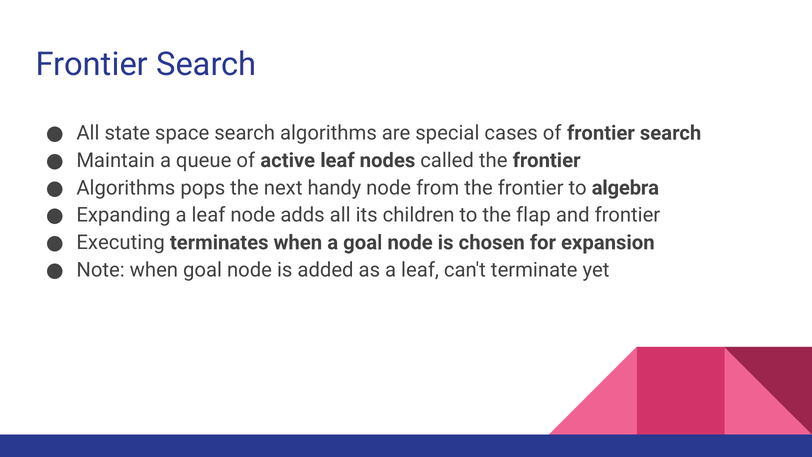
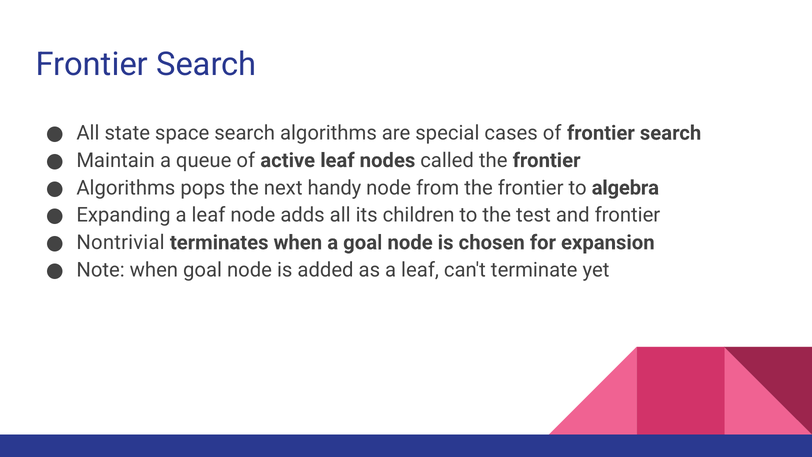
flap: flap -> test (533, 215)
Executing: Executing -> Nontrivial (121, 242)
